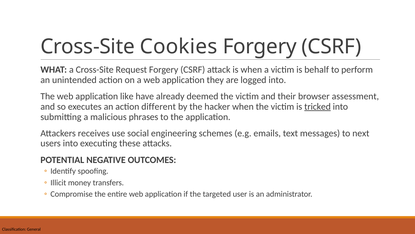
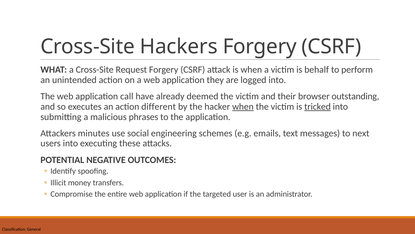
Cookies: Cookies -> Hackers (179, 46)
like: like -> call (127, 96)
assessment: assessment -> outstanding (355, 96)
when underline: none -> present (243, 106)
receives: receives -> minutes (94, 133)
